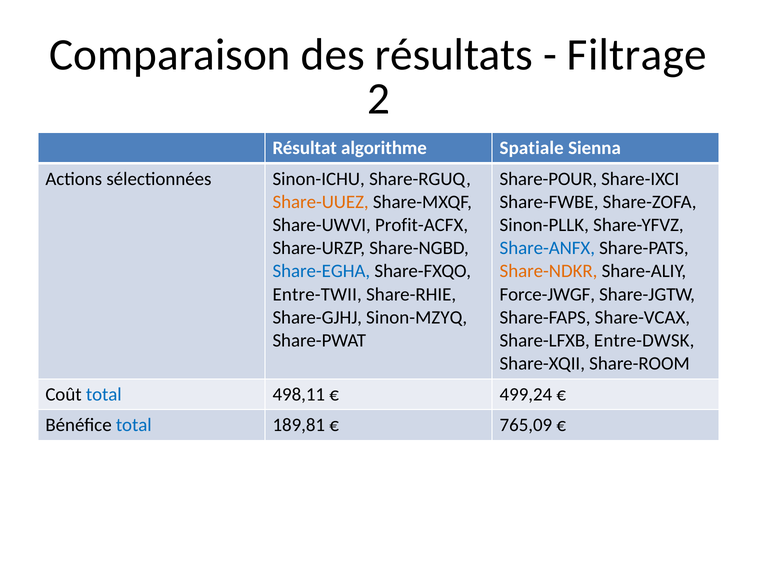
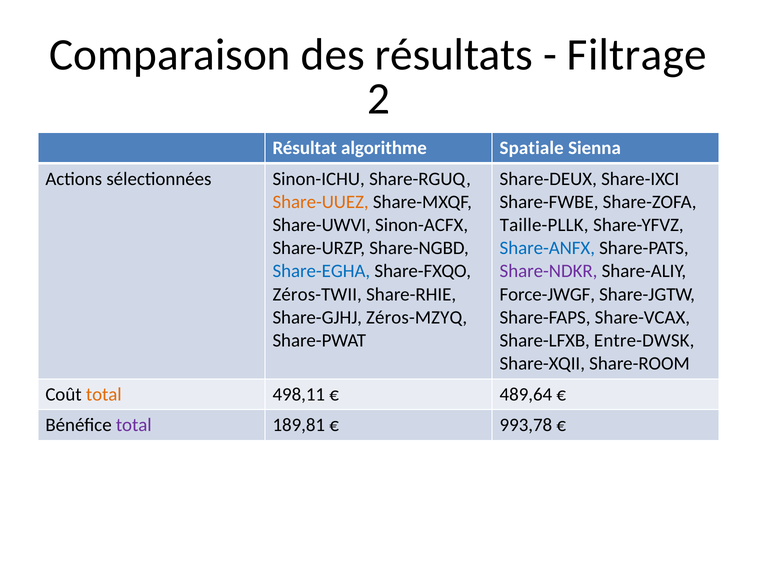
Share-POUR: Share-POUR -> Share-DEUX (548, 179)
Profit-ACFX: Profit-ACFX -> Sinon-ACFX (422, 225)
Sinon-PLLK: Sinon-PLLK -> Taille-PLLK (544, 225)
Share-NDKR colour: orange -> purple (548, 271)
Entre-TWII: Entre-TWII -> Zéros-TWII (317, 294)
Sinon-MZYQ: Sinon-MZYQ -> Zéros-MZYQ (417, 317)
total colour: blue -> orange (104, 394)
499,24: 499,24 -> 489,64 (526, 394)
total colour: blue -> purple (134, 425)
765,09: 765,09 -> 993,78 (526, 425)
